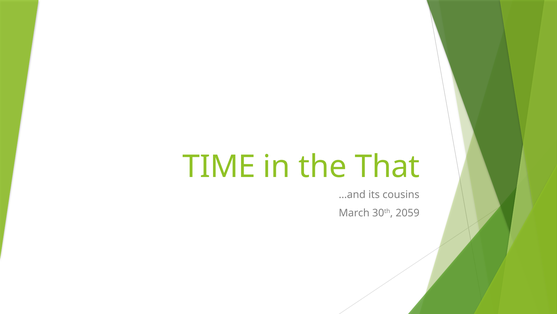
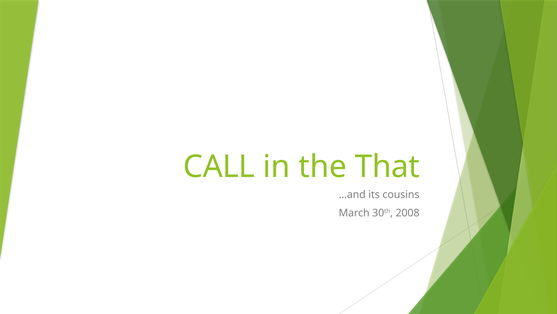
TIME: TIME -> CALL (219, 166)
2059: 2059 -> 2008 (408, 212)
